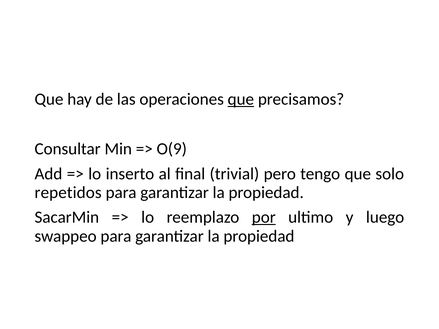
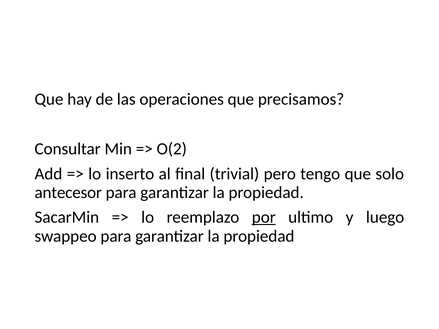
que underline: present -> none (241, 99)
O(9: O(9 -> O(2 (172, 149)
repetidos: repetidos -> antecesor (68, 193)
